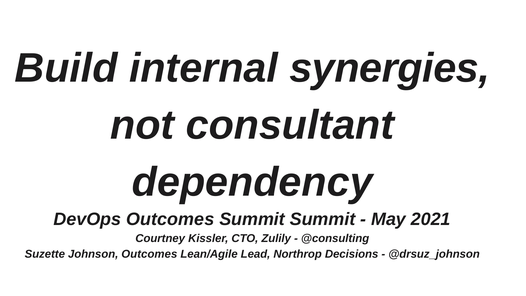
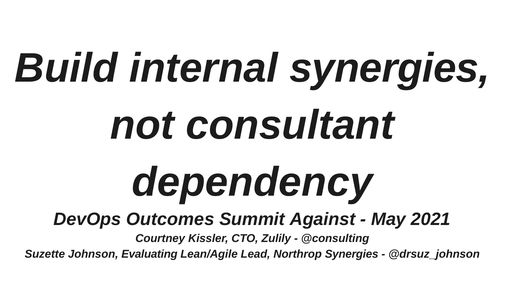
Summit Summit: Summit -> Against (323, 219)
Johnson Outcomes: Outcomes -> Evaluating (149, 254)
Northrop Decisions: Decisions -> Synergies (352, 254)
